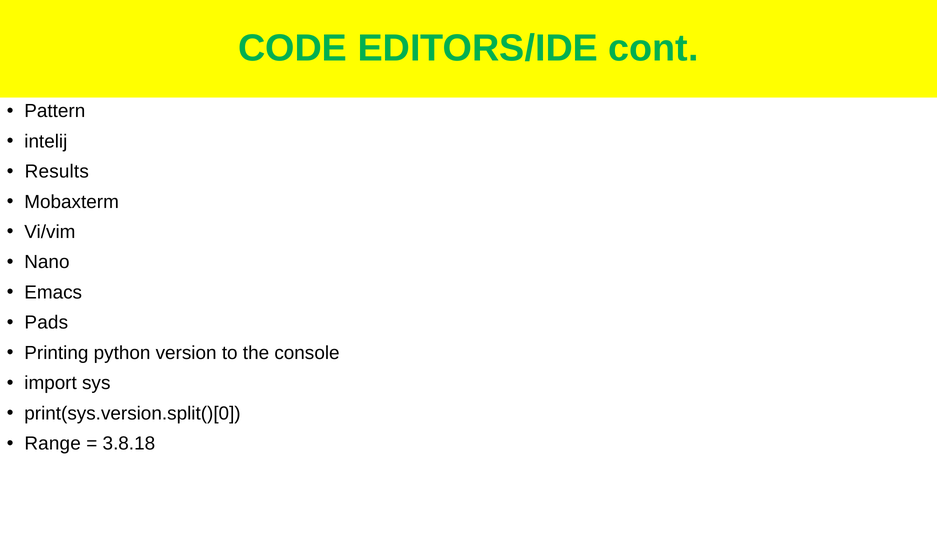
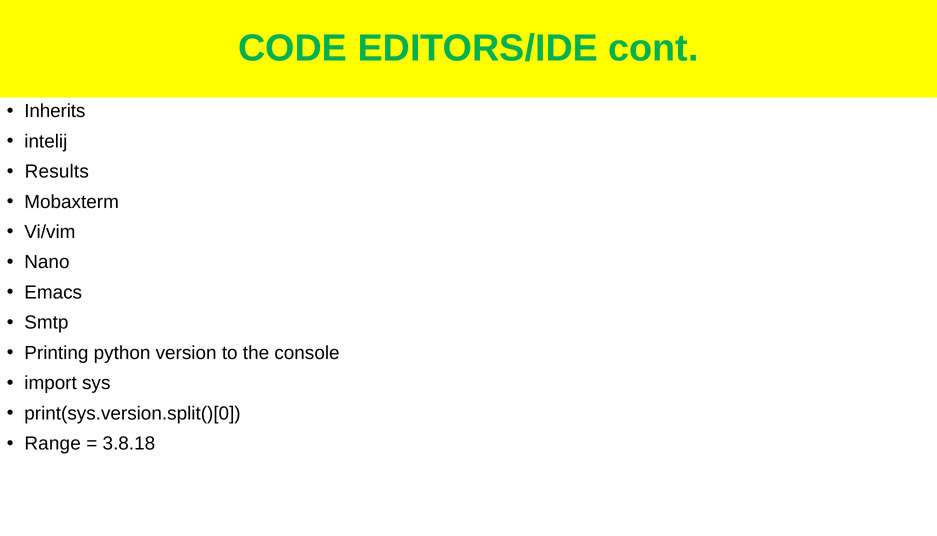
Pattern: Pattern -> Inherits (55, 111)
Pads: Pads -> Smtp (46, 322)
